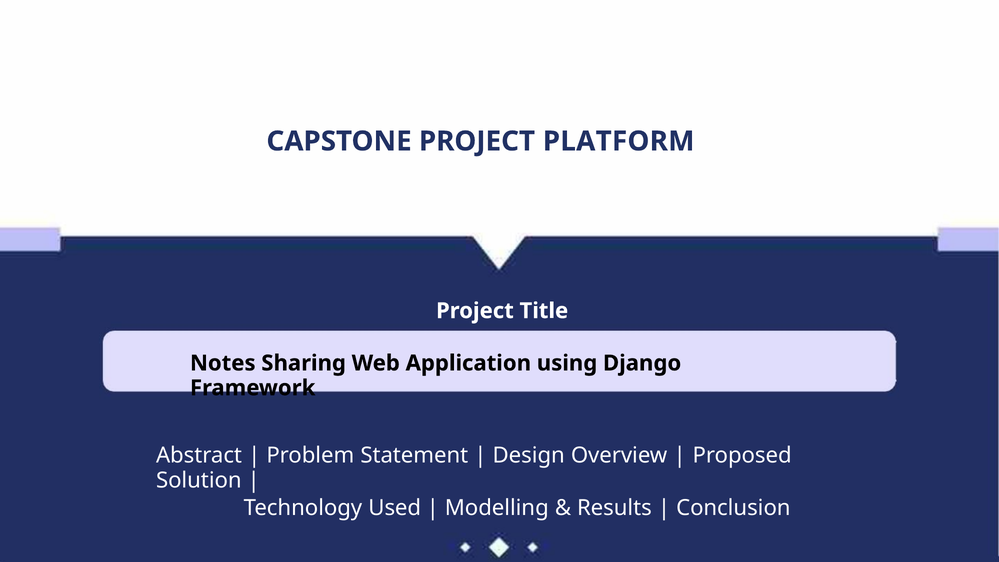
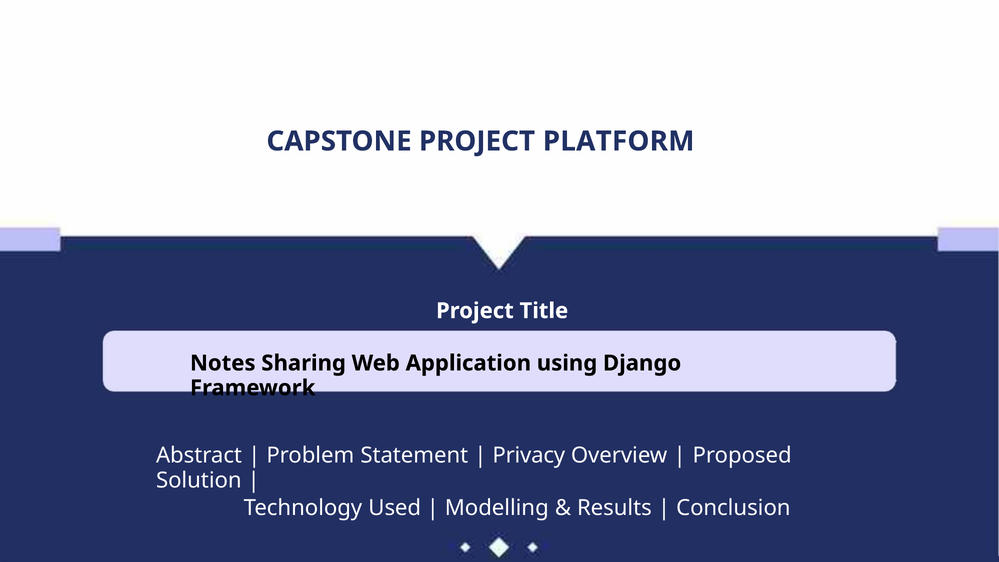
Design: Design -> Privacy (529, 456)
